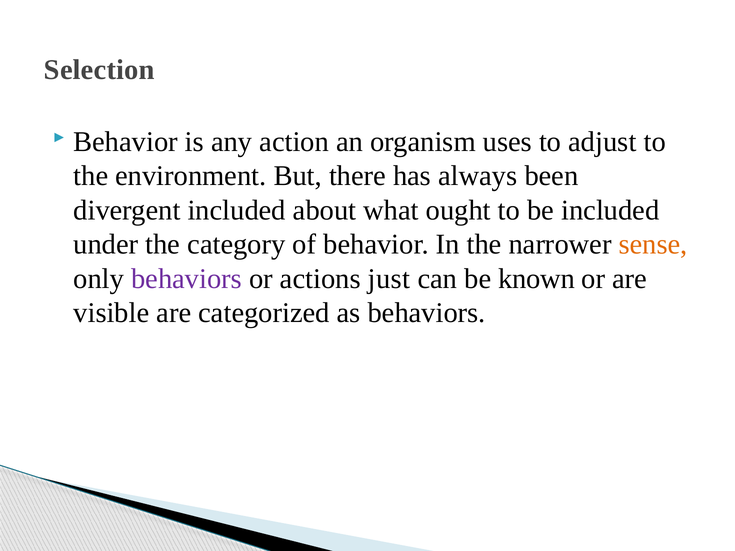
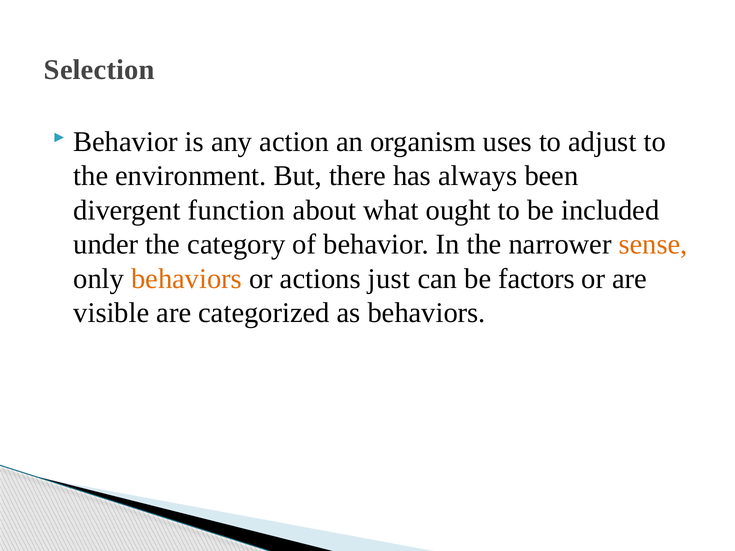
divergent included: included -> function (237, 210)
behaviors colour: purple -> orange (187, 279)
known: known -> factors (536, 279)
